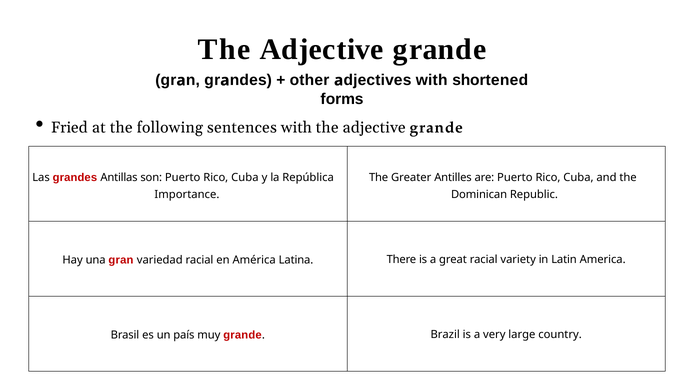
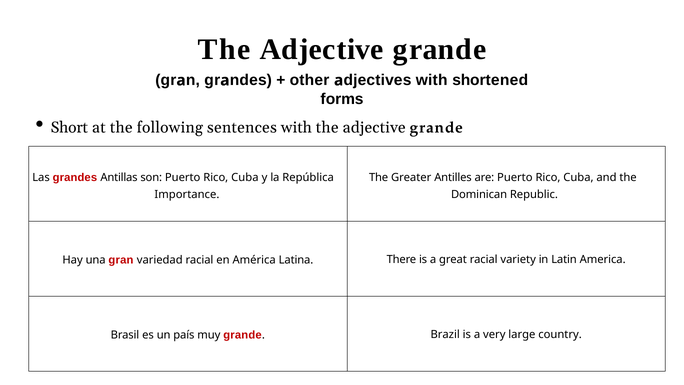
Fried: Fried -> Short (69, 127)
